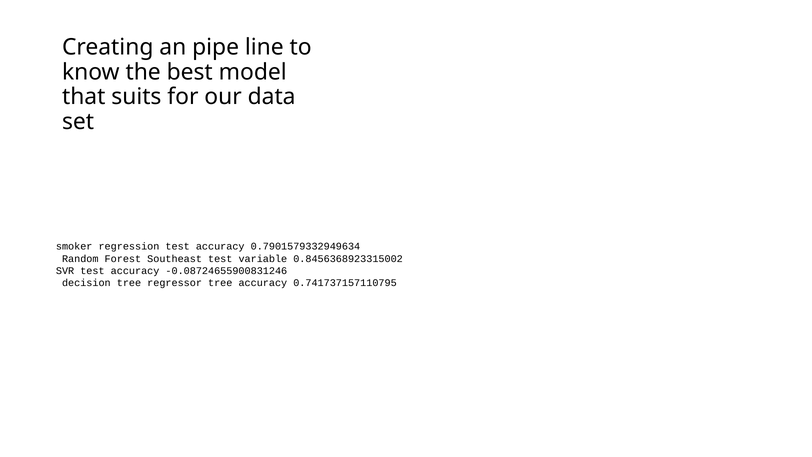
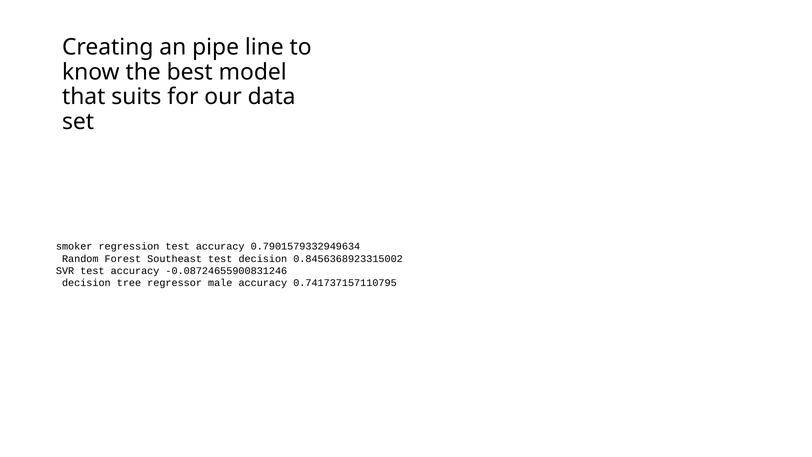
test variable: variable -> decision (263, 259)
regressor tree: tree -> male (220, 283)
